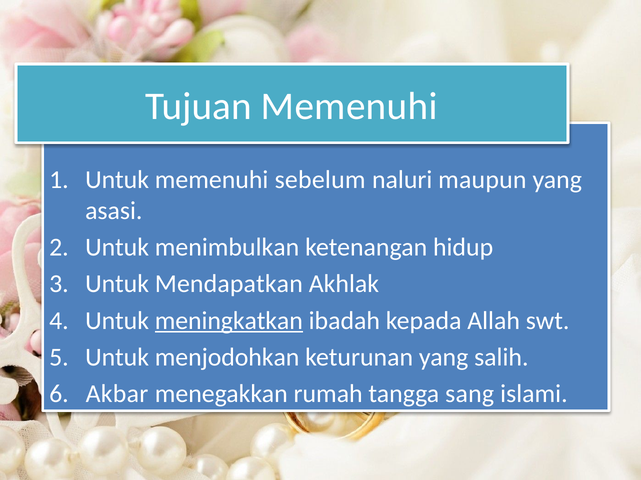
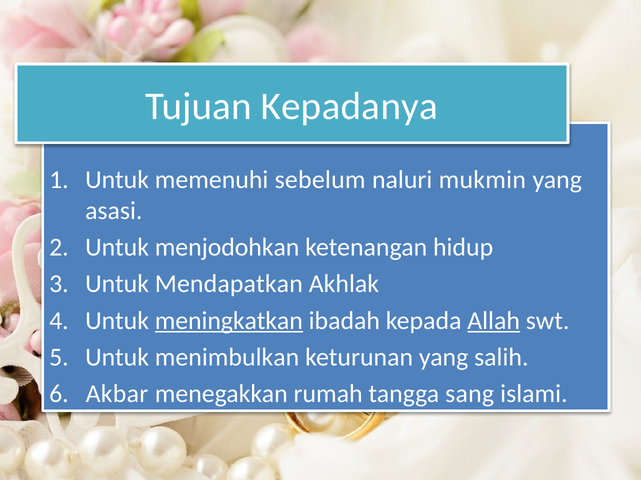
Tujuan Memenuhi: Memenuhi -> Kepadanya (349, 106)
maupun: maupun -> mukmin (482, 180)
menimbulkan: menimbulkan -> menjodohkan (227, 248)
Allah underline: none -> present (494, 321)
menjodohkan: menjodohkan -> menimbulkan (227, 358)
